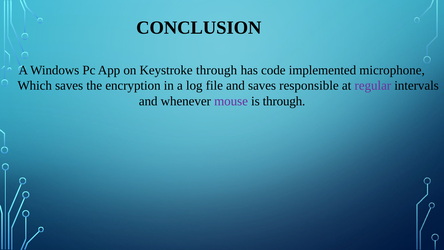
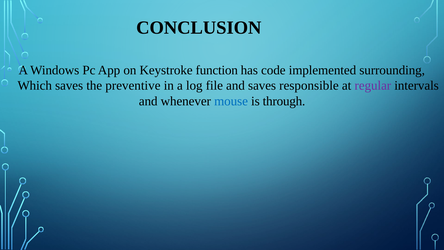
Keystroke through: through -> function (217, 70)
microphone: microphone -> surrounding (392, 70)
encryption: encryption -> preventive (133, 86)
mouse colour: purple -> blue (231, 101)
